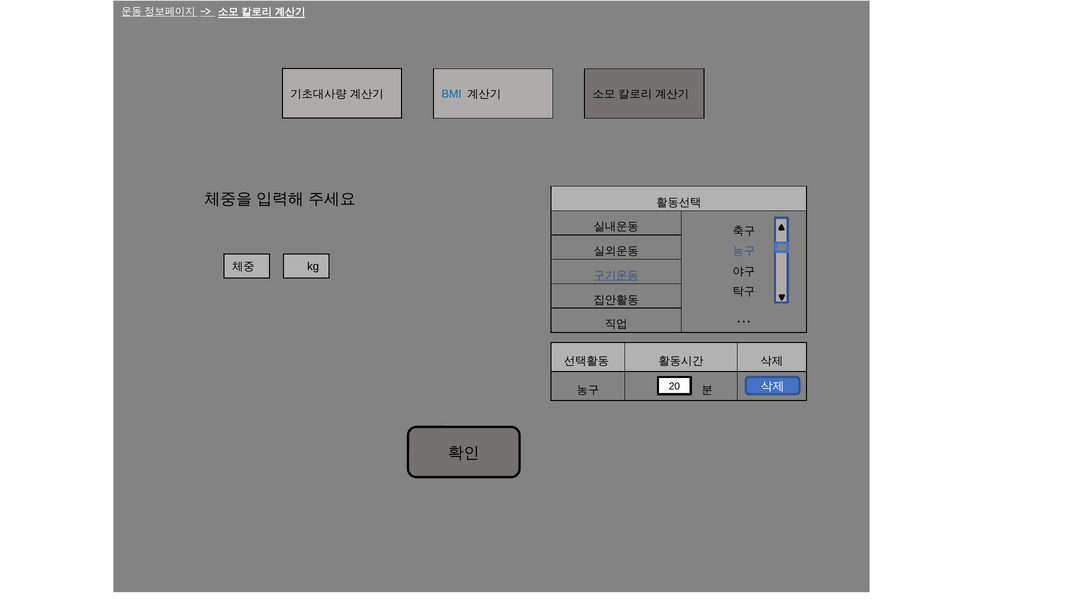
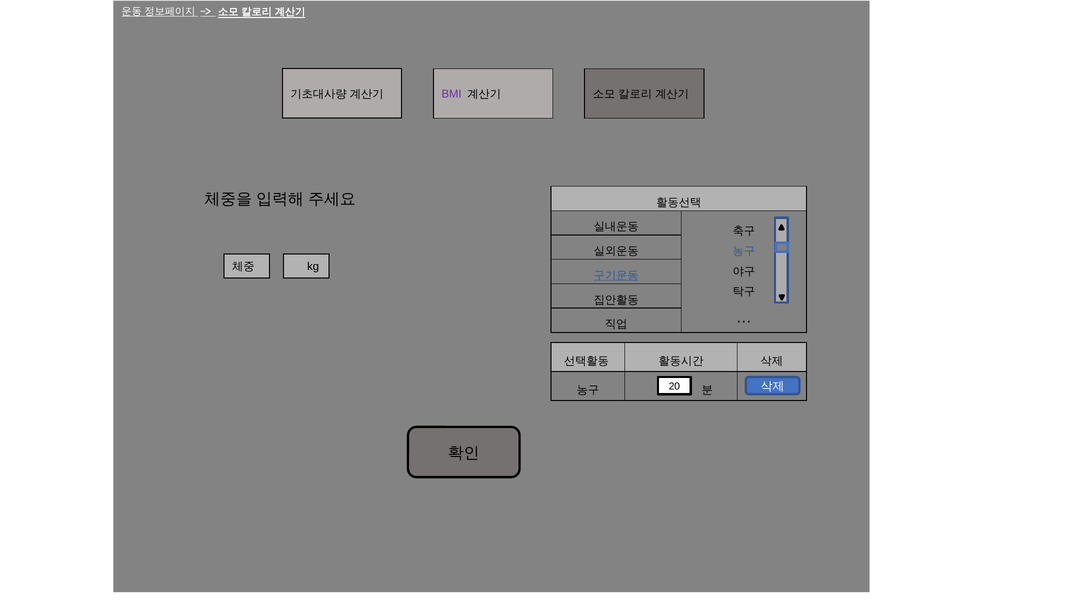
BMI colour: blue -> purple (452, 94)
